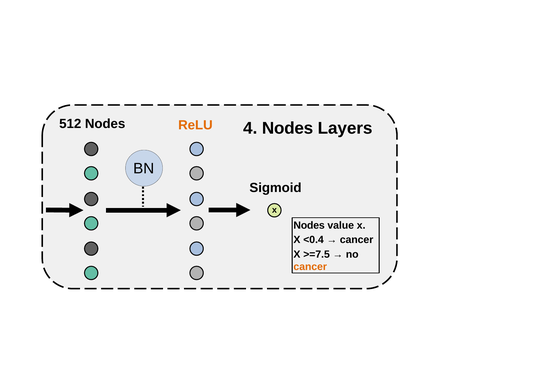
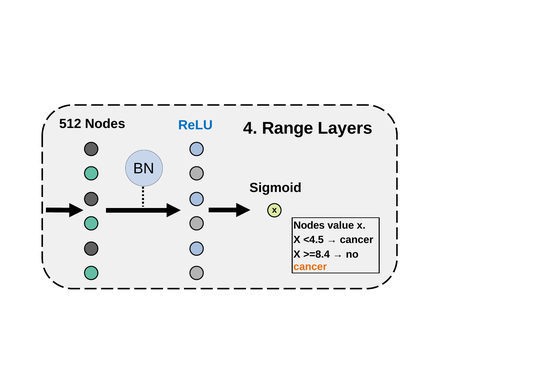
ReLU colour: orange -> blue (195, 125)
4 Nodes: Nodes -> Range (288, 128)
<0.4: <0.4 -> <4.5 (314, 240)
>=7.5: >=7.5 -> >=8.4 (317, 254)
